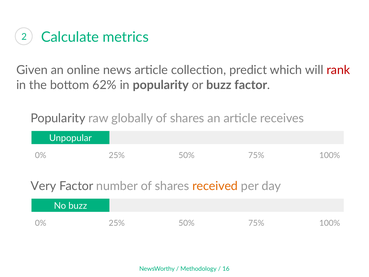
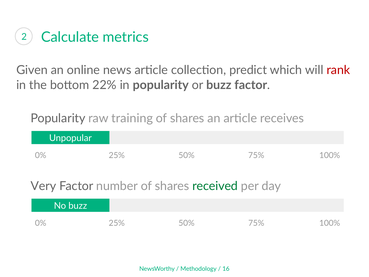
62%: 62% -> 22% (104, 85)
globally: globally -> training (132, 118)
received colour: orange -> green (215, 186)
